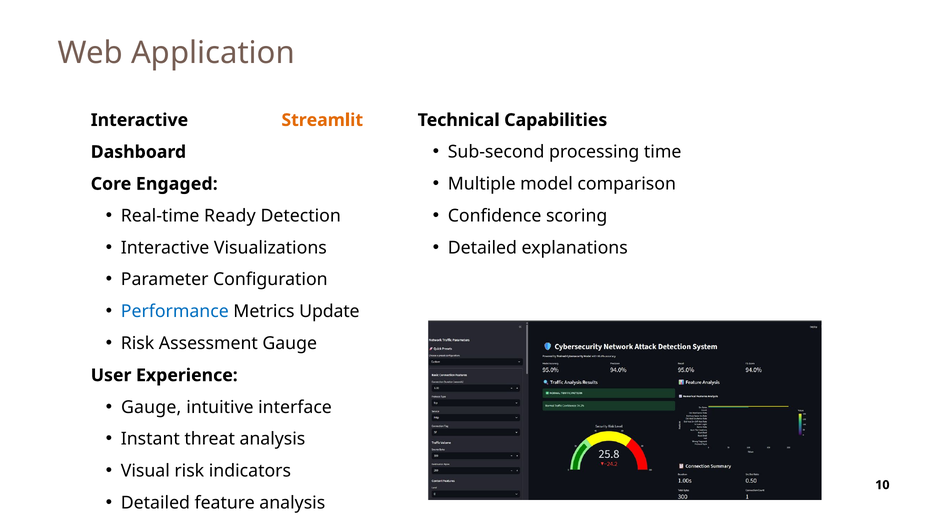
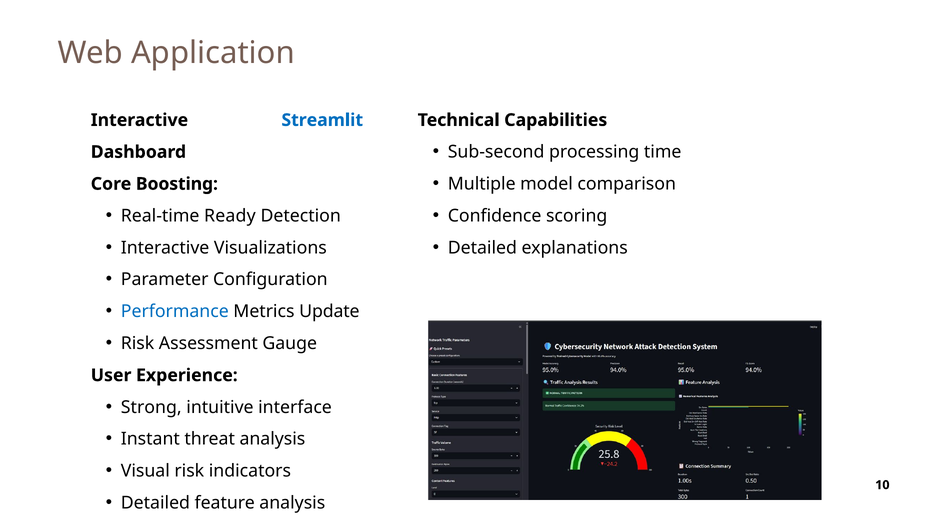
Streamlit colour: orange -> blue (322, 120)
Engaged: Engaged -> Boosting (177, 184)
Gauge: Gauge -> Strong (151, 407)
